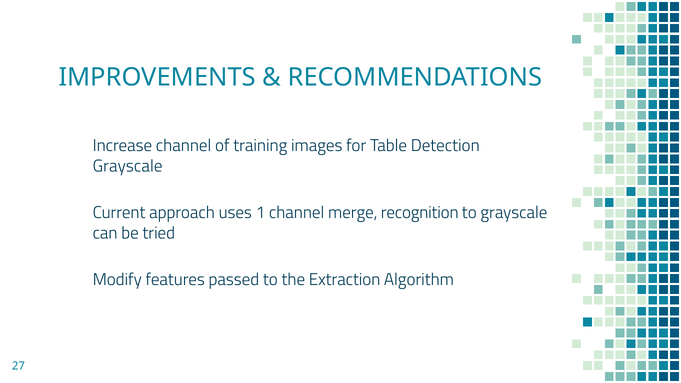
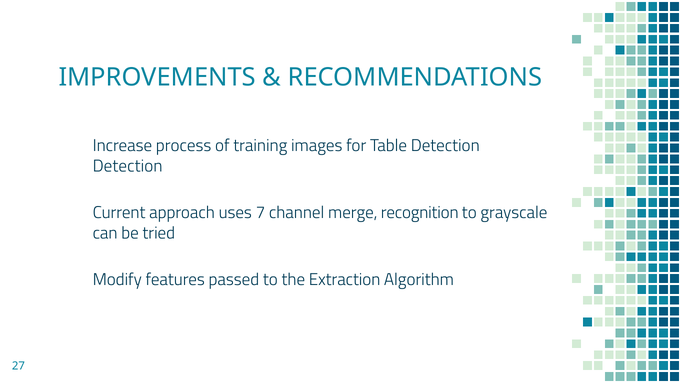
Increase channel: channel -> process (184, 146)
Grayscale: Grayscale -> Detection (128, 166)
1: 1 -> 7 (260, 213)
